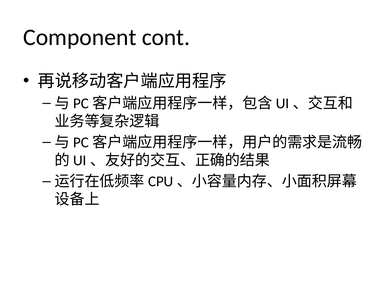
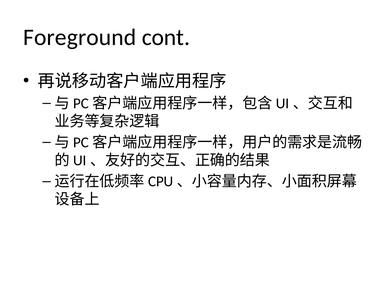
Component: Component -> Foreground (80, 37)
